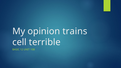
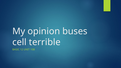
trains: trains -> buses (75, 31)
